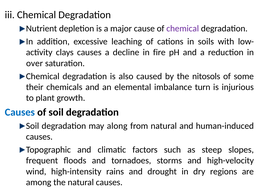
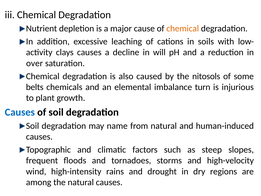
chemical colour: purple -> orange (183, 29)
fire: fire -> will (159, 52)
their: their -> belts (35, 87)
along: along -> name (117, 126)
